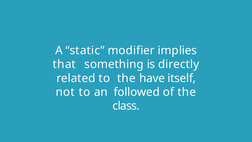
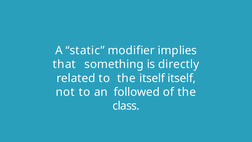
the have: have -> itself (152, 78)
